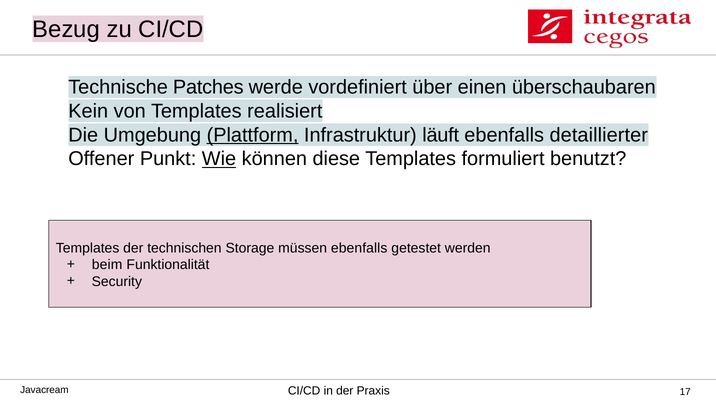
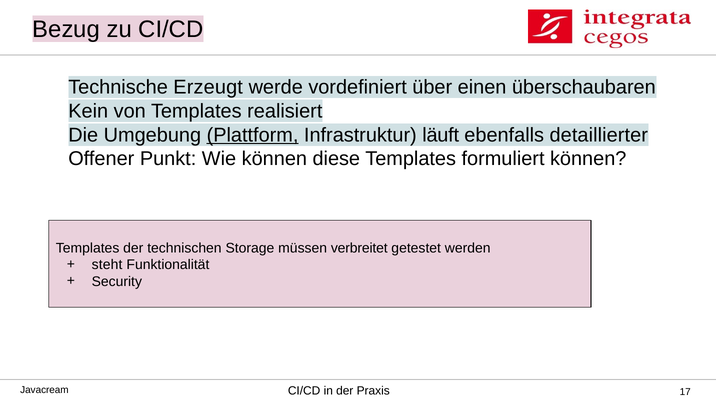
Patches: Patches -> Erzeugt (208, 87)
Wie underline: present -> none (219, 159)
formuliert benutzt: benutzt -> können (588, 159)
müssen ebenfalls: ebenfalls -> verbreitet (359, 248)
beim: beim -> steht (107, 265)
